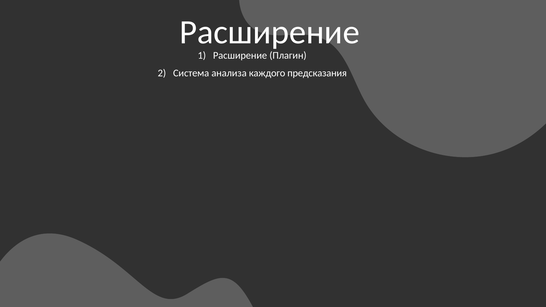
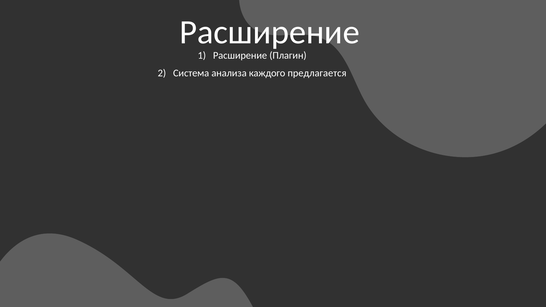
предсказания: предсказания -> предлагается (317, 73)
